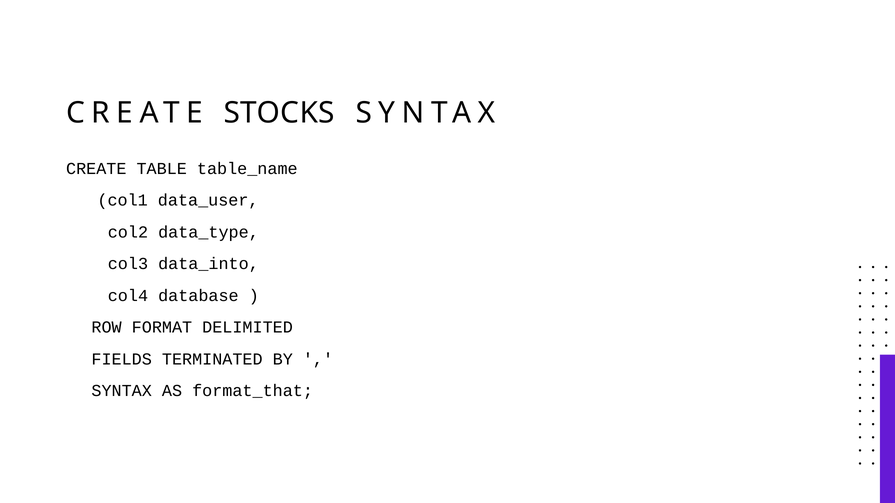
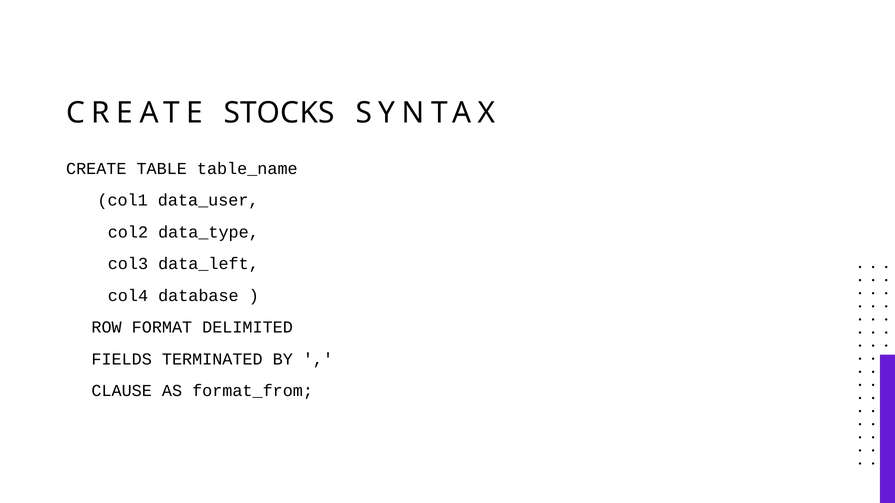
data_into: data_into -> data_left (208, 264)
SYNTAX: SYNTAX -> CLAUSE (122, 391)
format_that: format_that -> format_from (253, 391)
